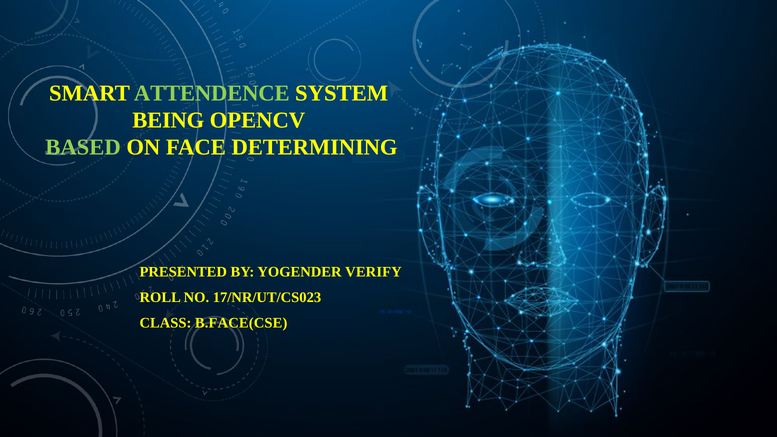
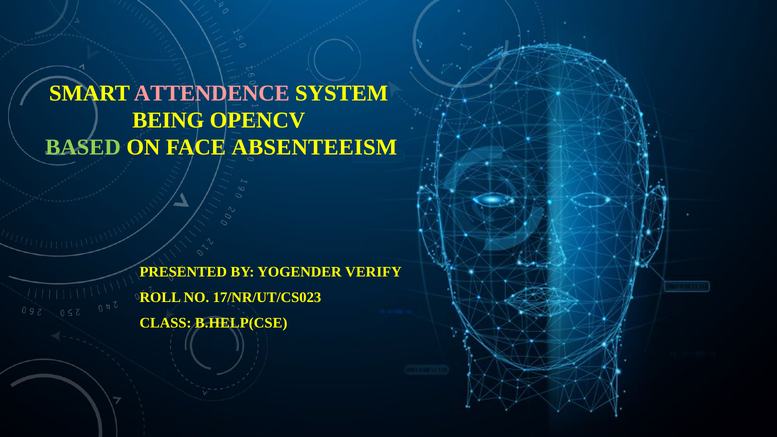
ATTENDENCE colour: light green -> pink (212, 93)
DETERMINING: DETERMINING -> ABSENTEEISM (314, 147)
B.FACE(CSE: B.FACE(CSE -> B.HELP(CSE (241, 323)
